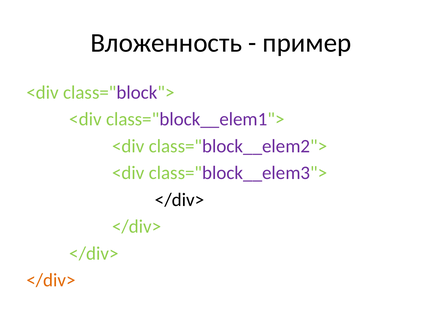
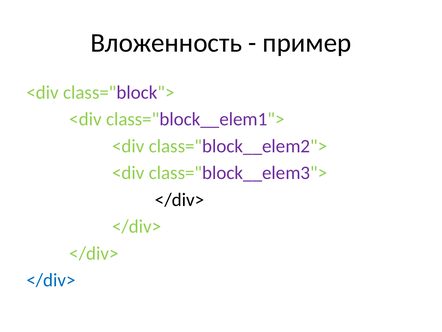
</div> colour: orange -> blue (51, 280)
